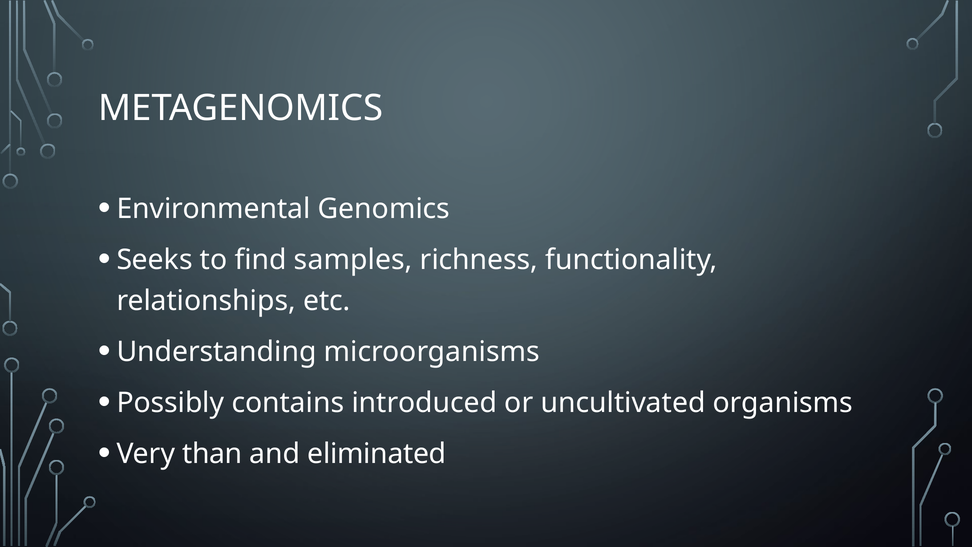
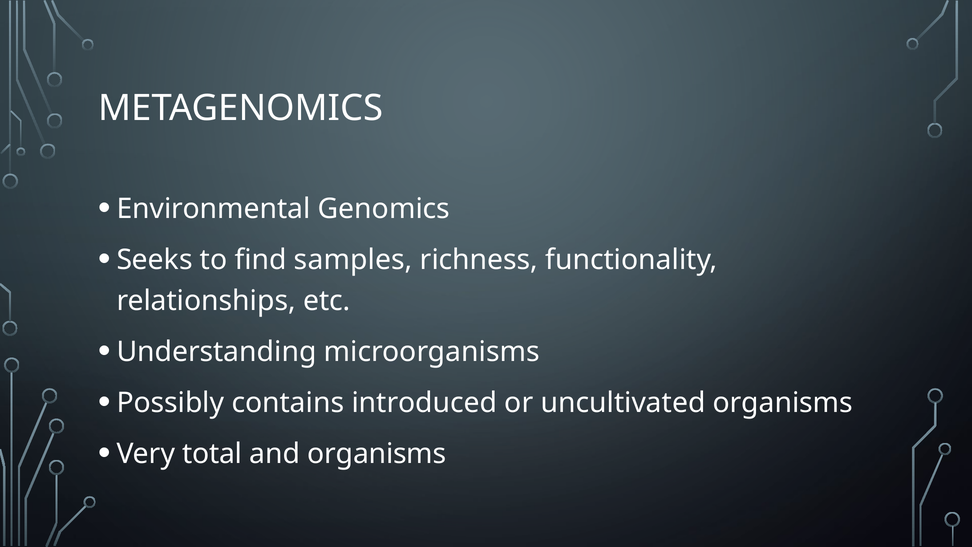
than: than -> total (212, 454)
and eliminated: eliminated -> organisms (377, 454)
